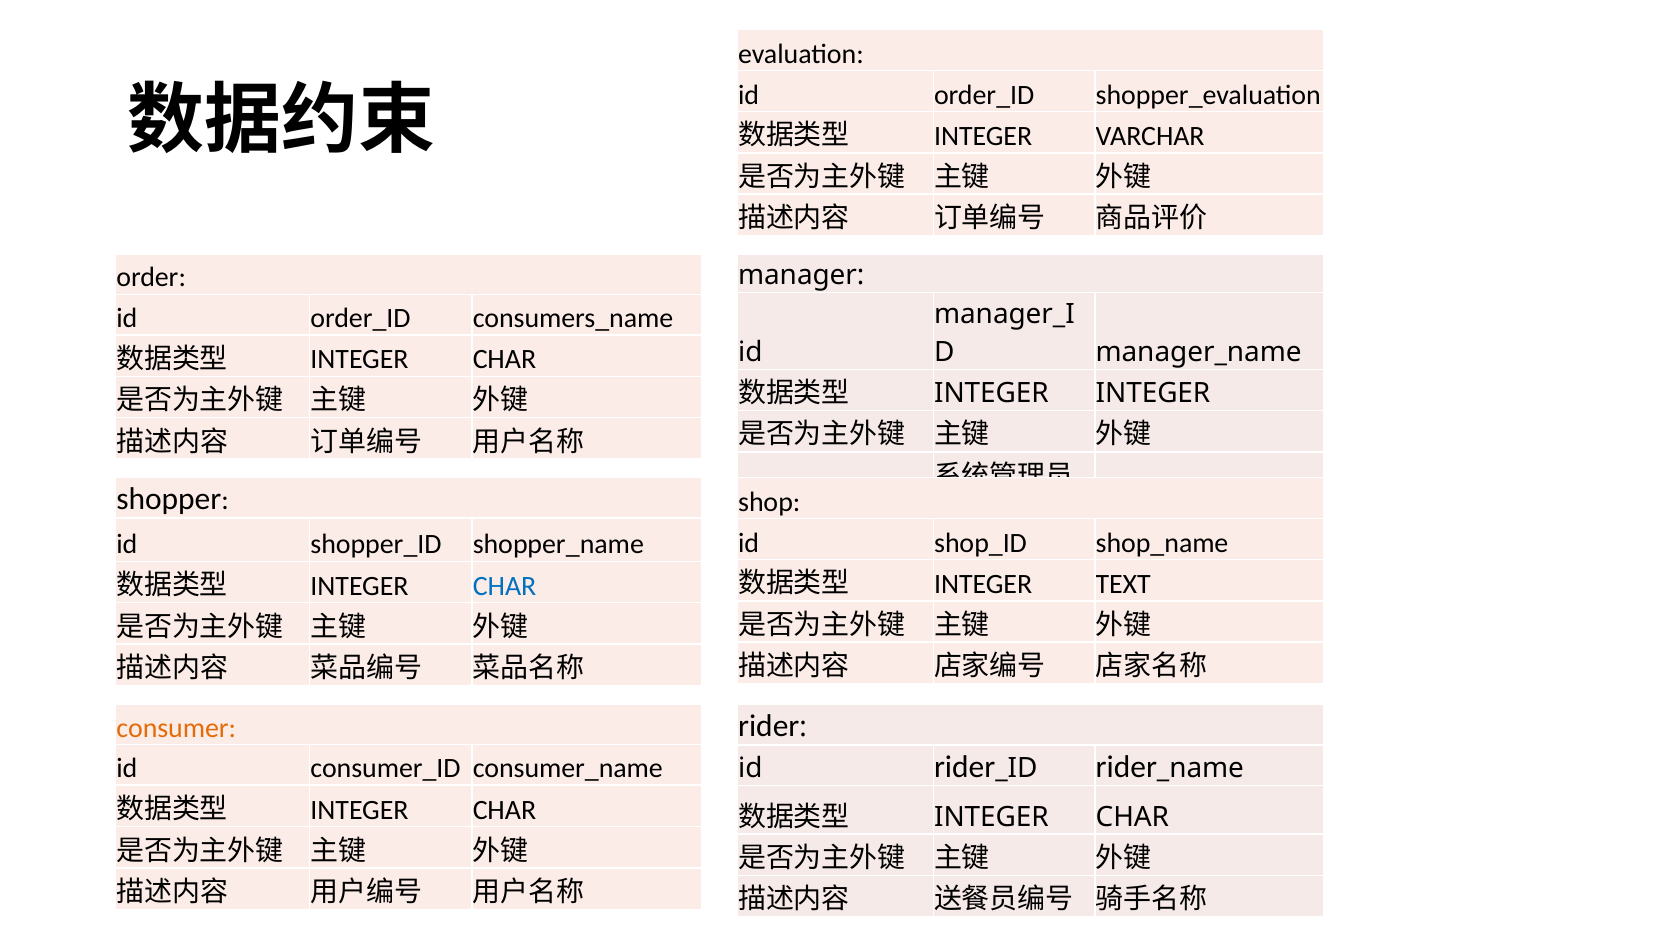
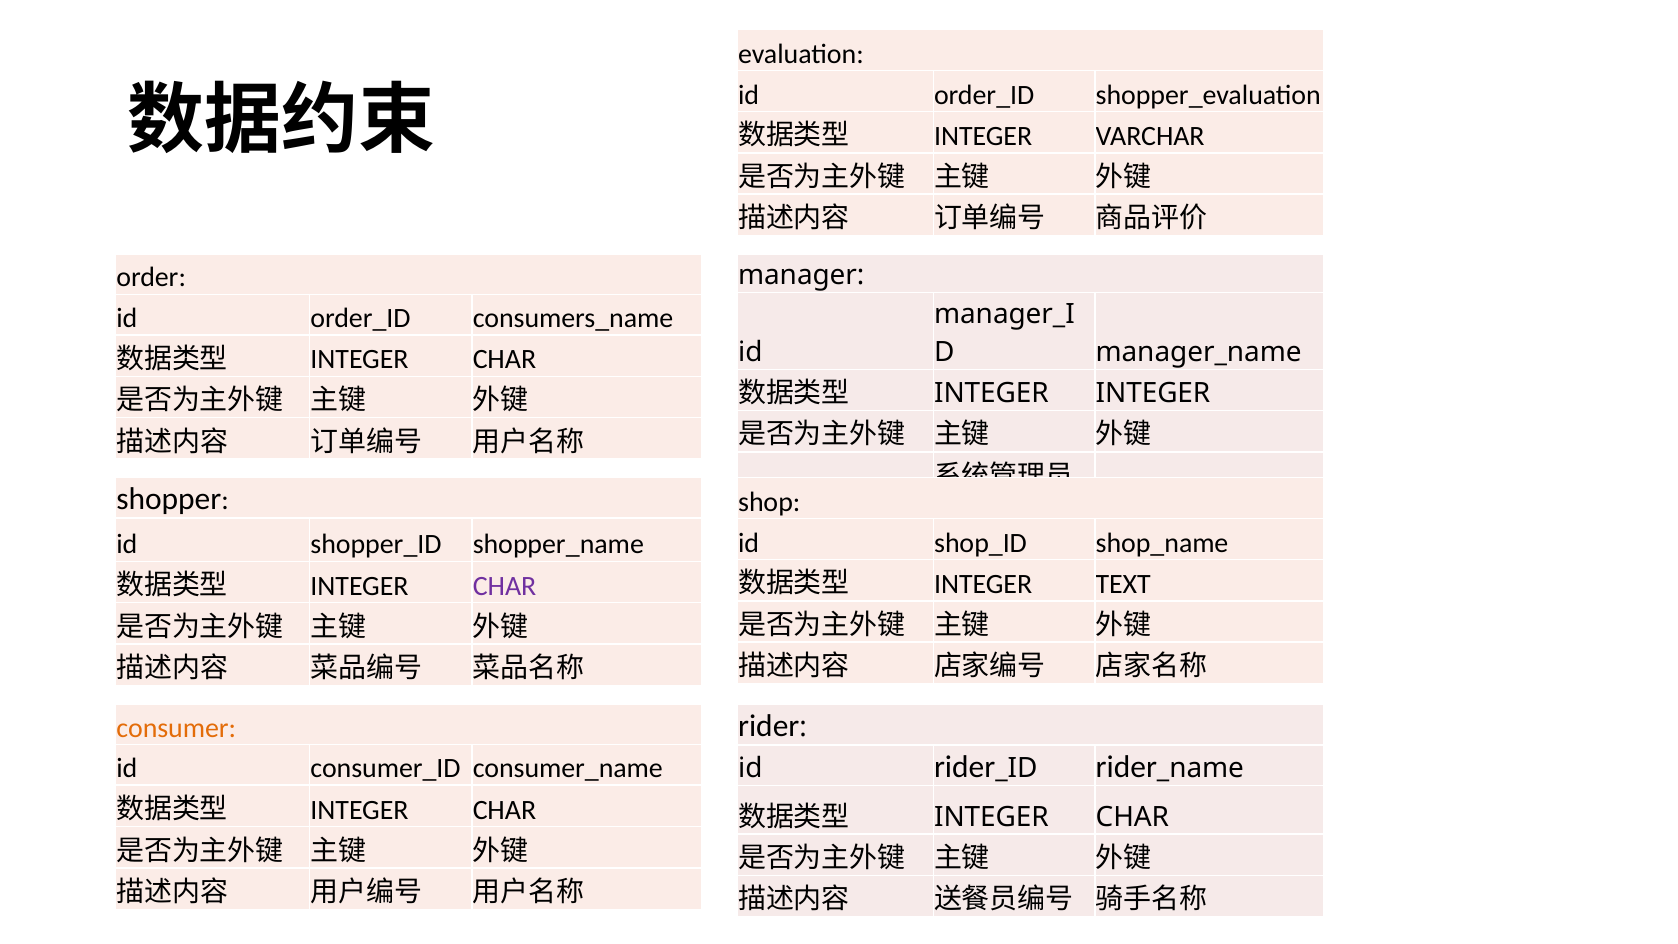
CHAR colour: blue -> purple (505, 586)
